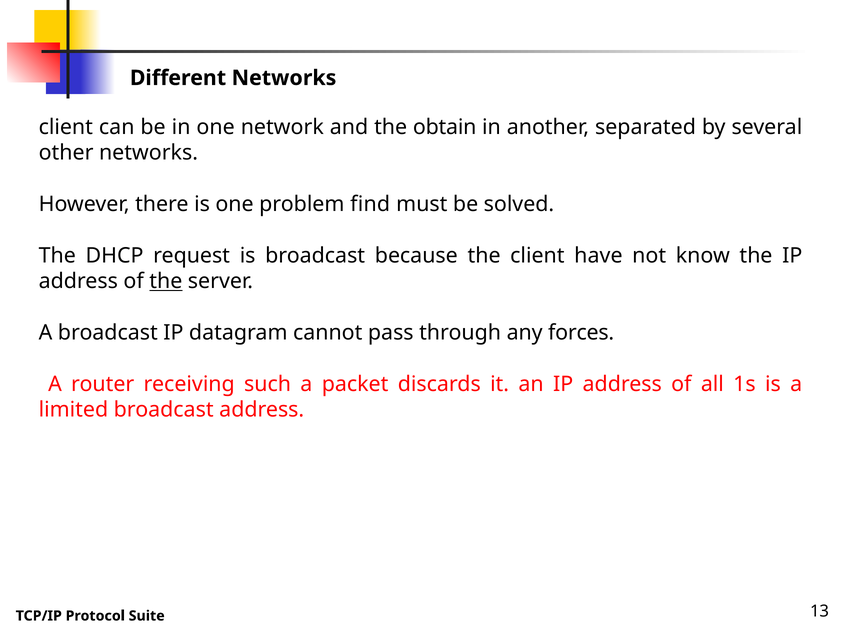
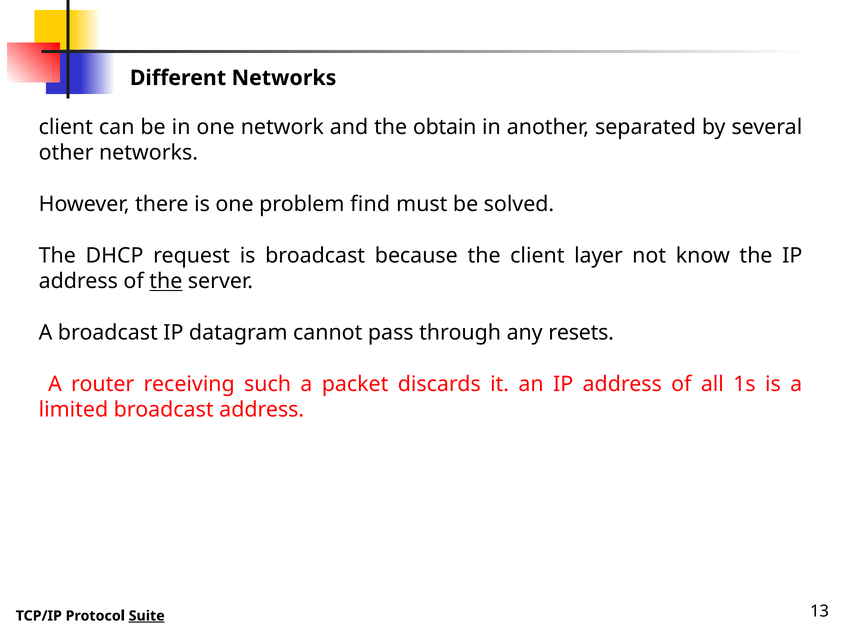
have: have -> layer (599, 256)
forces: forces -> resets (581, 333)
Suite underline: none -> present (147, 616)
